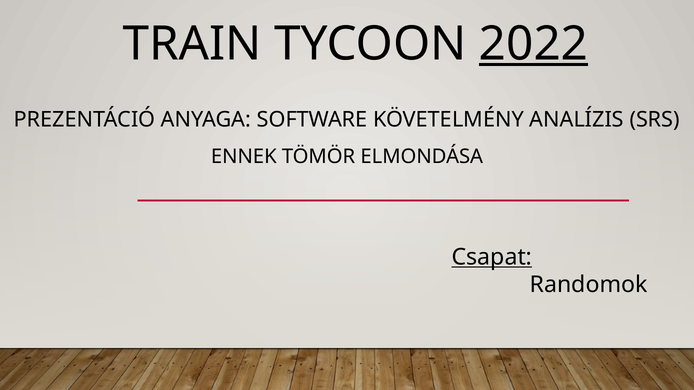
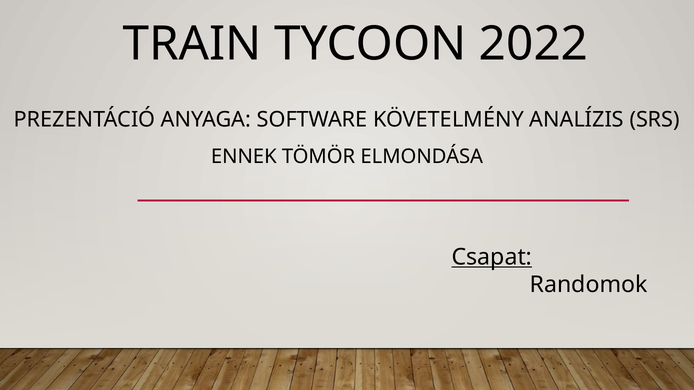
2022 underline: present -> none (534, 44)
